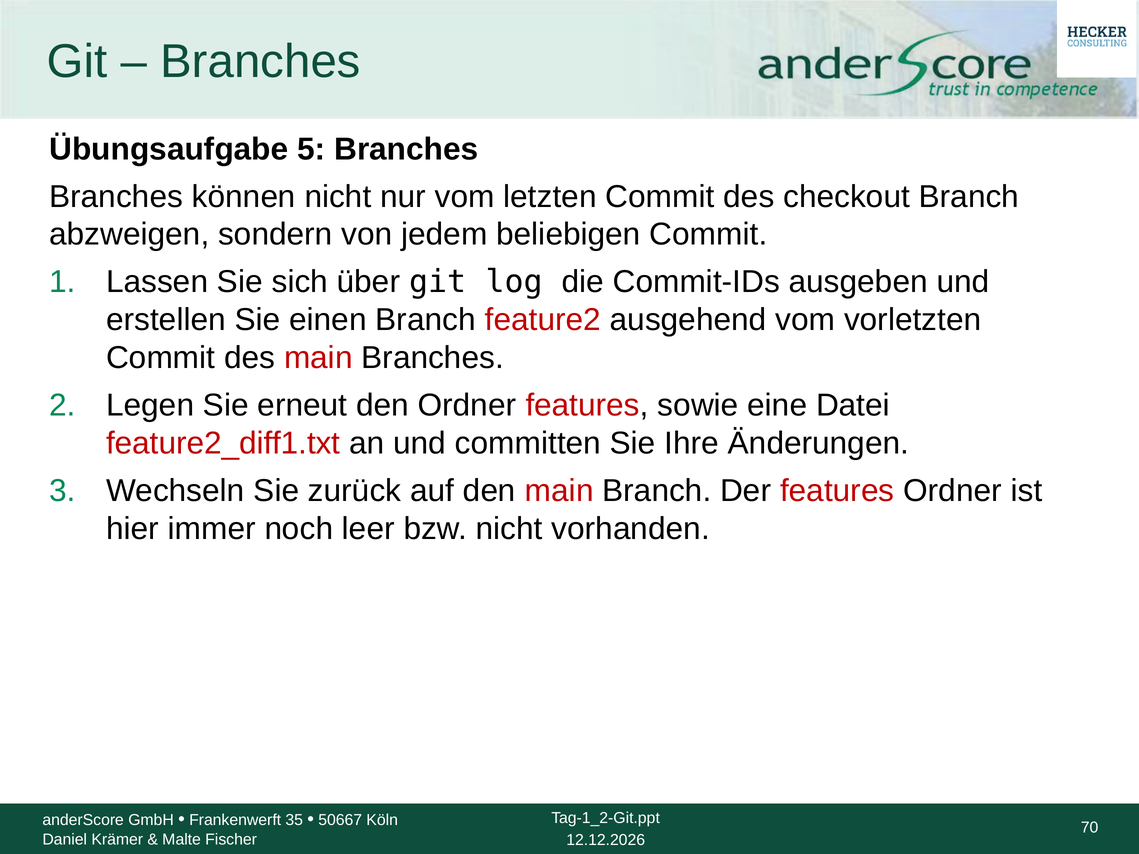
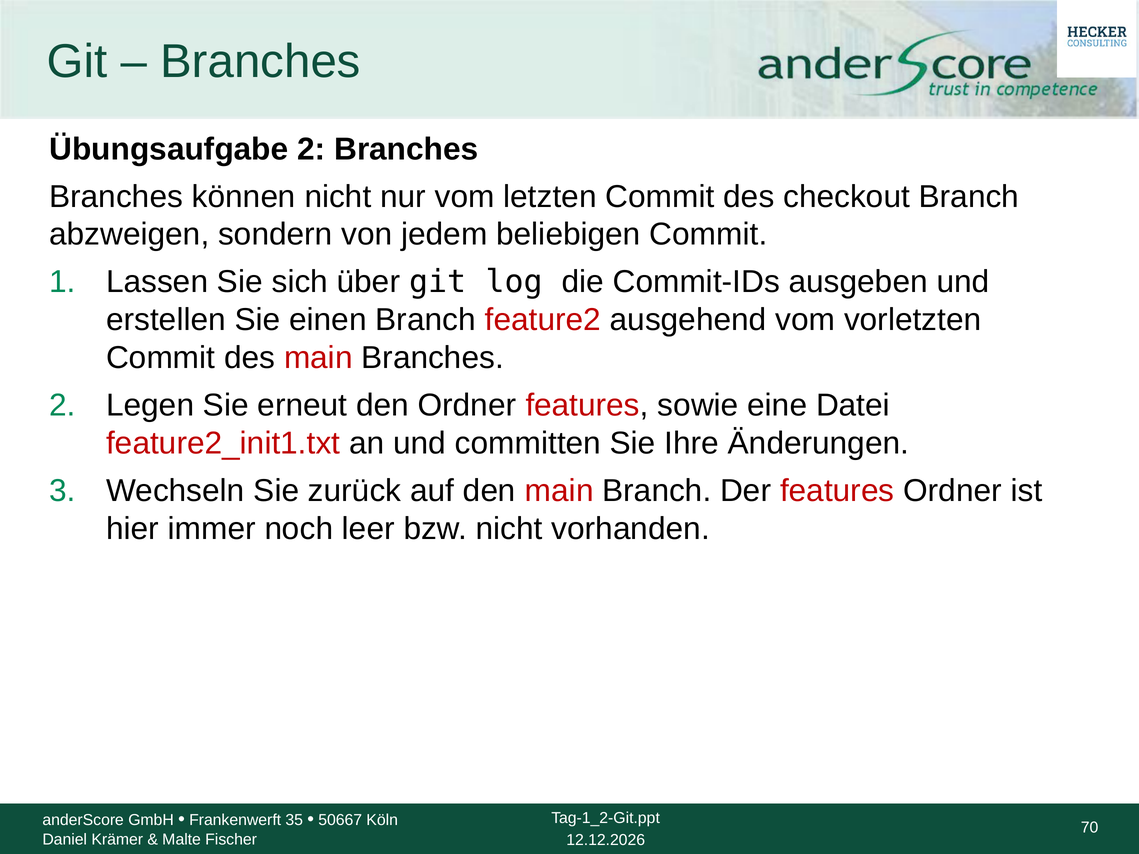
Übungsaufgabe 5: 5 -> 2 (311, 149)
feature2_diff1.txt: feature2_diff1.txt -> feature2_init1.txt (223, 444)
